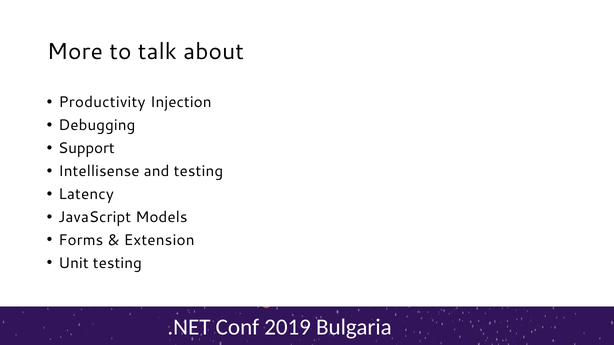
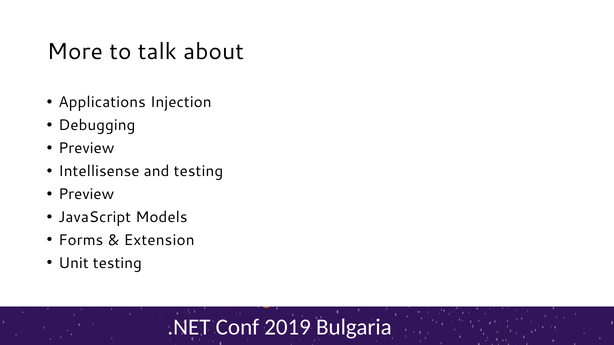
Productivity: Productivity -> Applications (102, 102)
Support: Support -> Preview (86, 148)
Latency: Latency -> Preview (86, 194)
